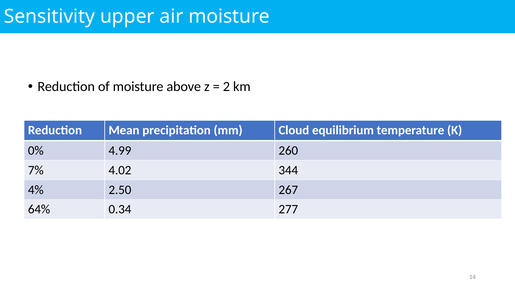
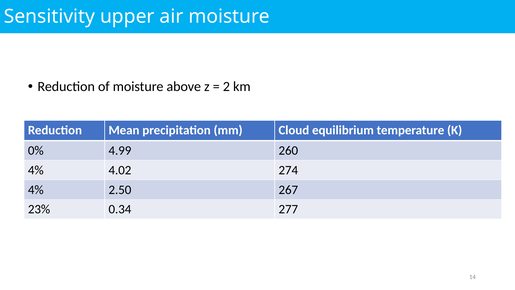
7%: 7% -> 4% (36, 170)
344: 344 -> 274 (288, 170)
64%: 64% -> 23% (39, 209)
